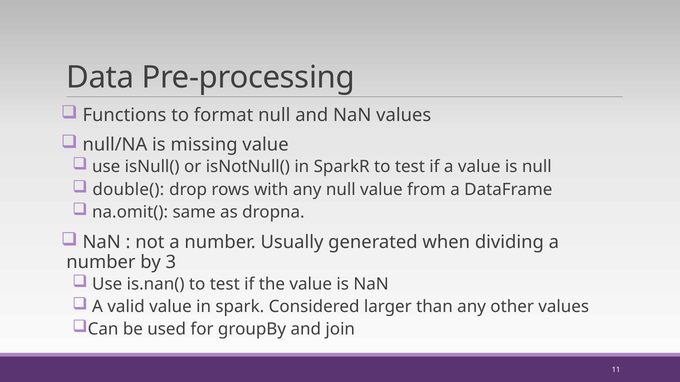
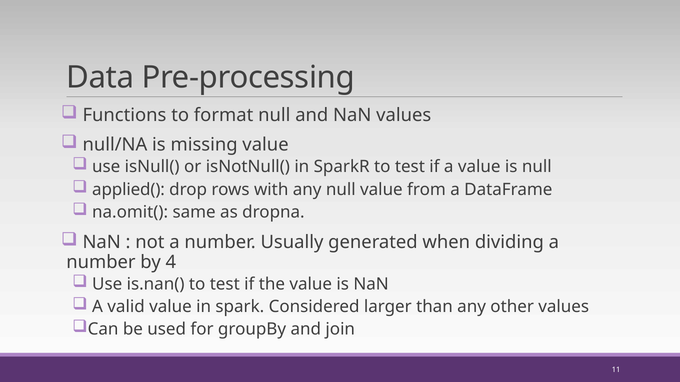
double(: double( -> applied( (129, 190)
3: 3 -> 4 (171, 263)
